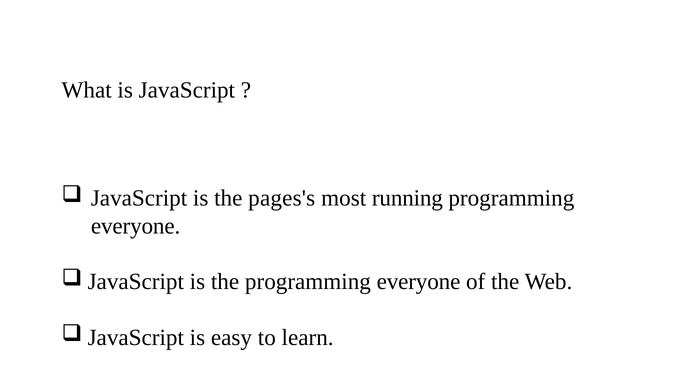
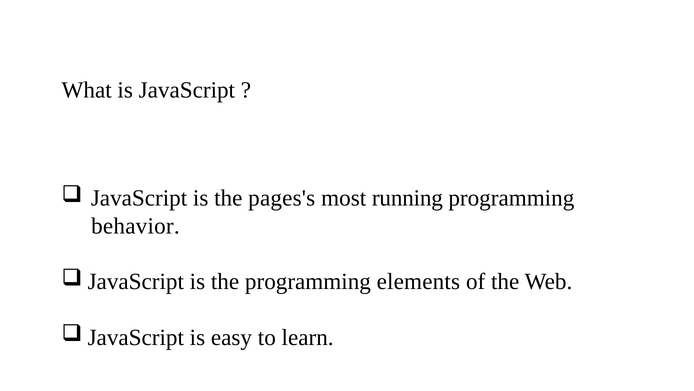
everyone: everyone -> behavior (135, 226)
the programming everyone: everyone -> elements (418, 281)
